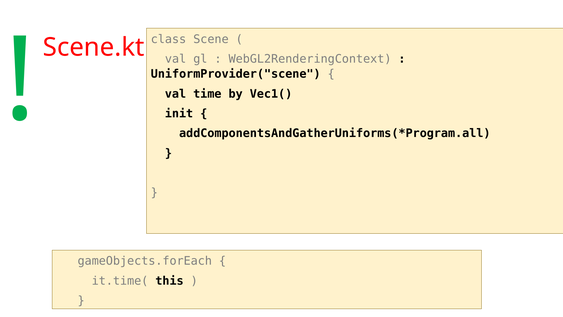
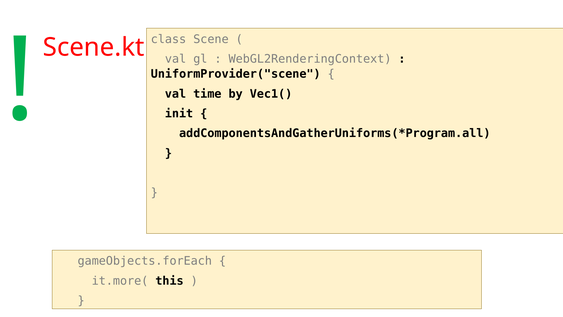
it.time(: it.time( -> it.more( (120, 281)
